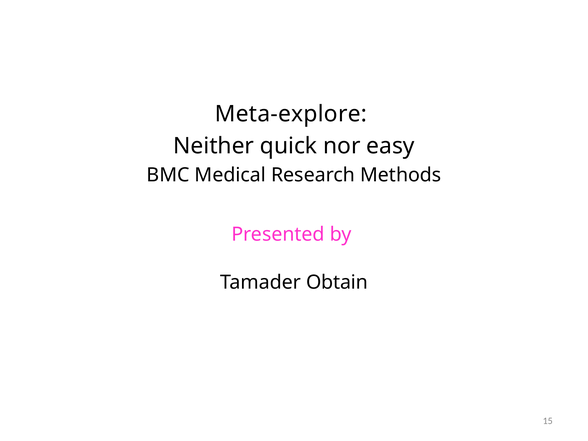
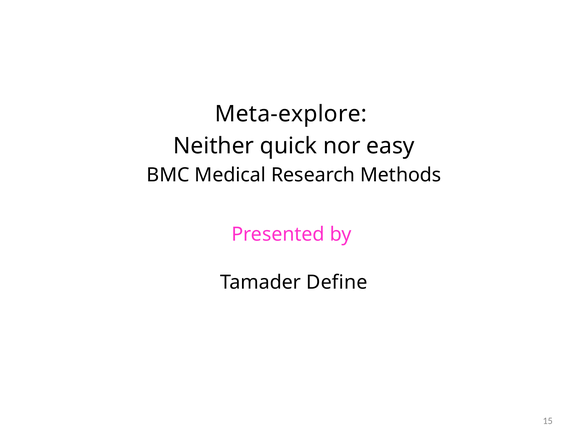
Obtain: Obtain -> Define (337, 282)
